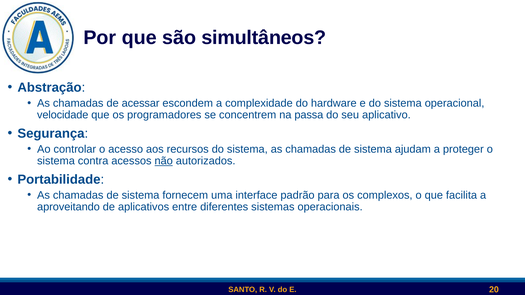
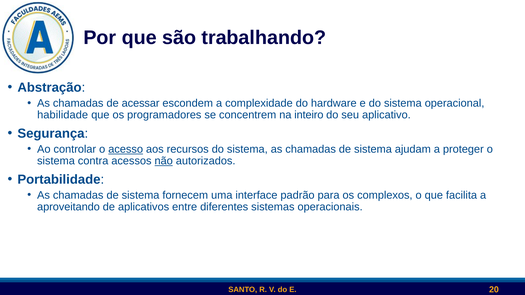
simultâneos: simultâneos -> trabalhando (264, 38)
velocidade: velocidade -> habilidade (63, 115)
passa: passa -> inteiro (309, 115)
acesso underline: none -> present (126, 149)
